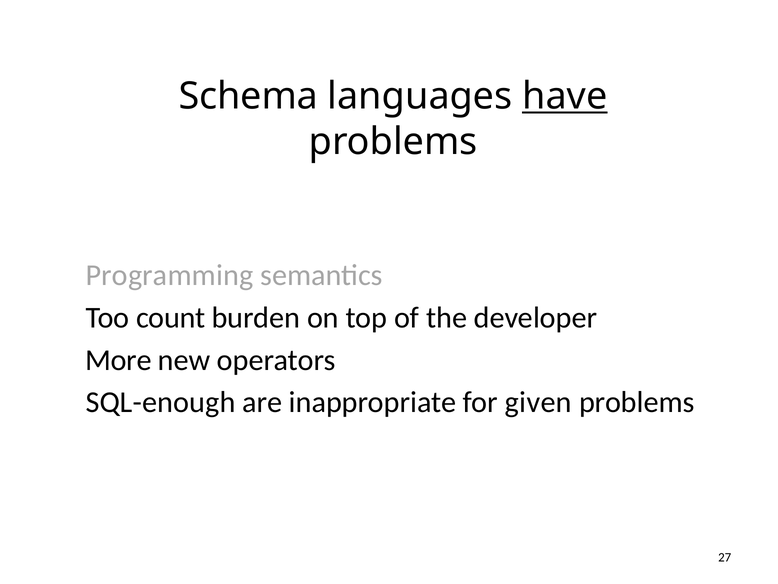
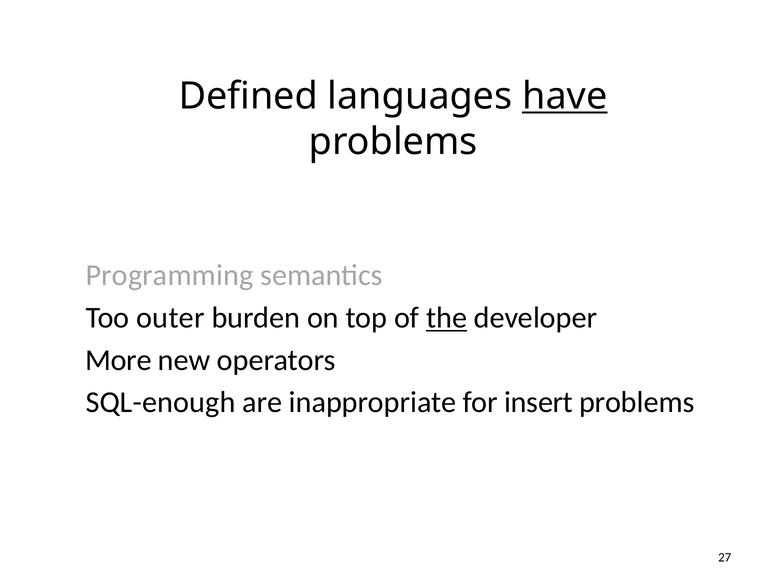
Schema: Schema -> Defined (248, 96)
count: count -> outer (170, 317)
the underline: none -> present (447, 317)
given: given -> insert (539, 402)
